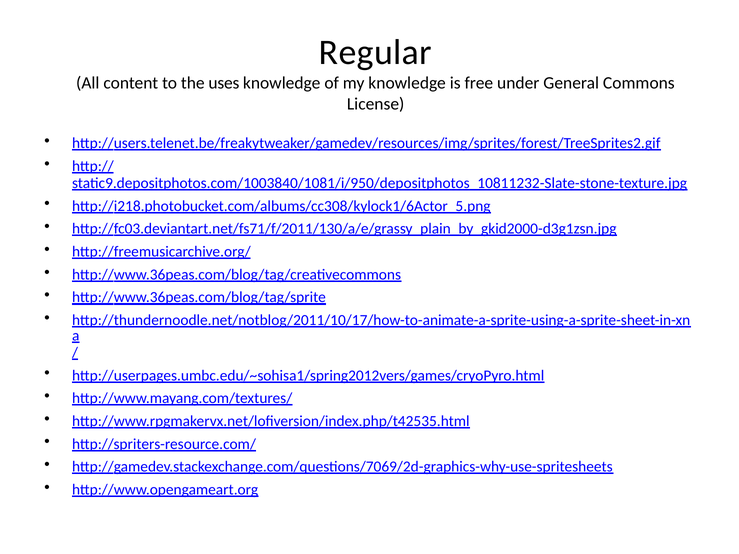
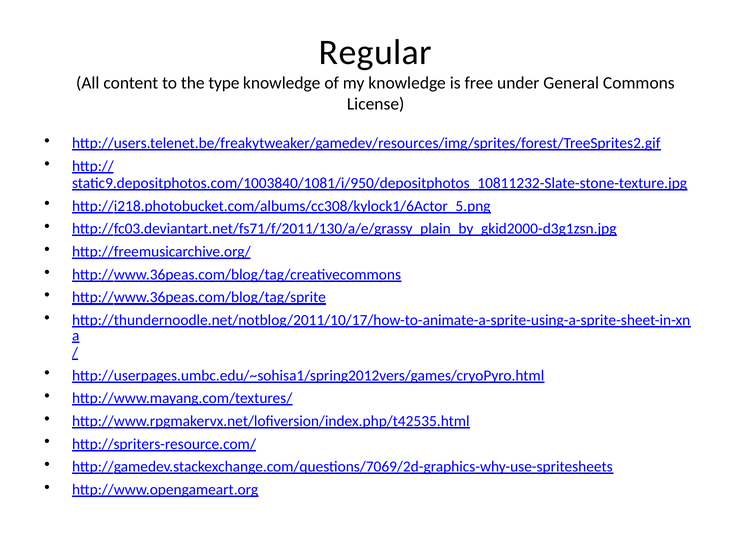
uses: uses -> type (224, 83)
